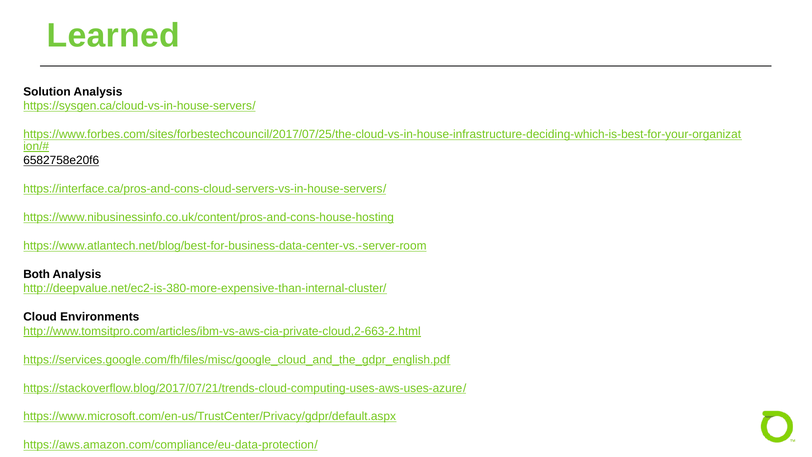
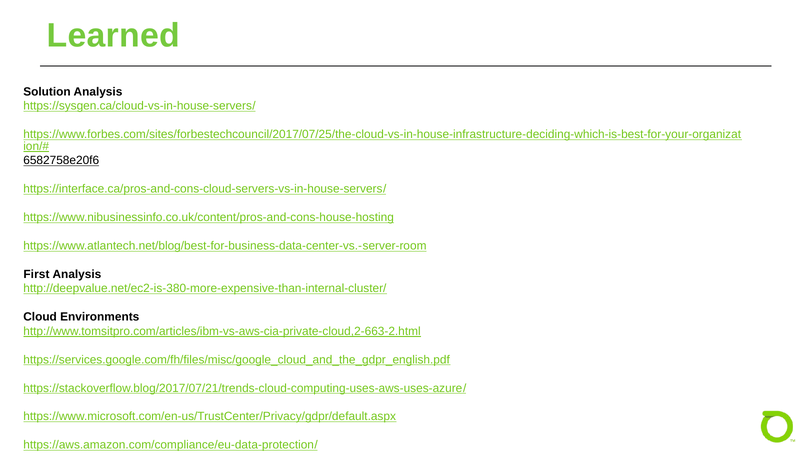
Both: Both -> First (36, 274)
